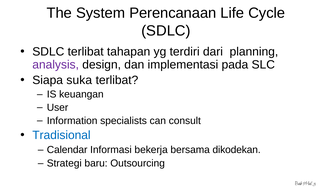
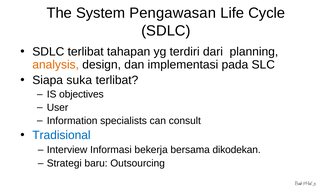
Perencanaan: Perencanaan -> Pengawasan (173, 13)
analysis colour: purple -> orange (56, 65)
keuangan: keuangan -> objectives (81, 94)
Calendar: Calendar -> Interview (67, 150)
